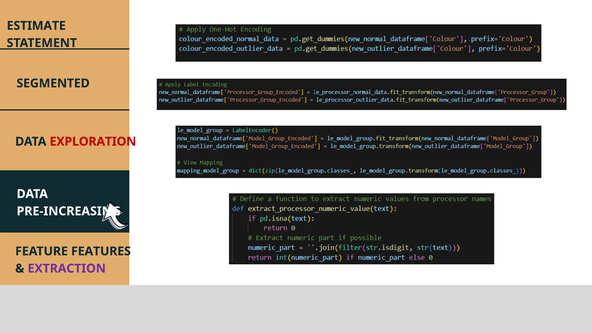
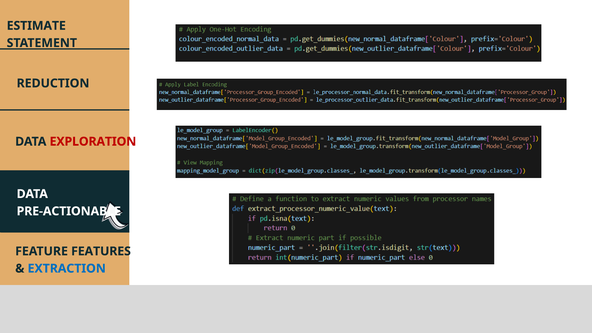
SEGMENTED: SEGMENTED -> REDUCTION (53, 83)
PRE-INCREASING: PRE-INCREASING -> PRE-ACTIONABLE (69, 211)
EXTRACTION colour: purple -> blue (67, 269)
